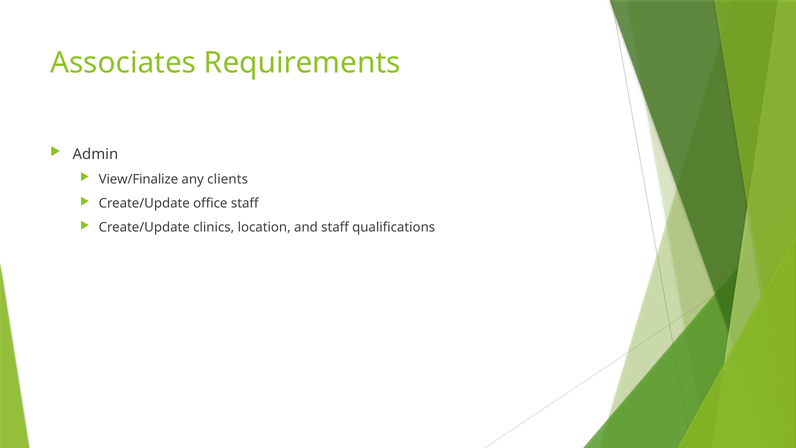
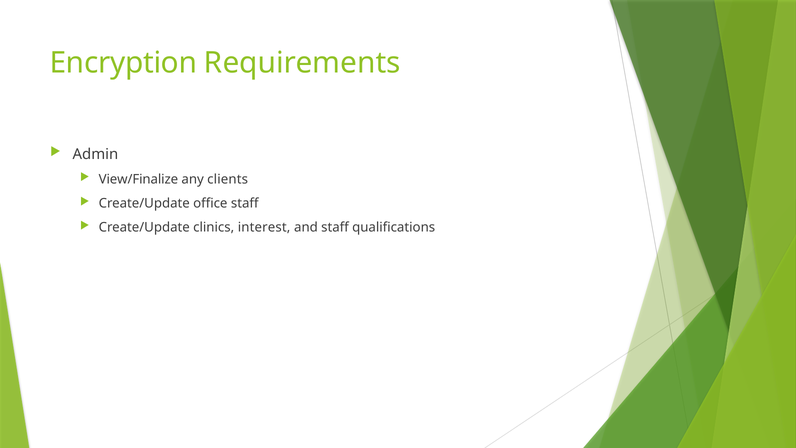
Associates: Associates -> Encryption (123, 63)
location: location -> interest (264, 227)
